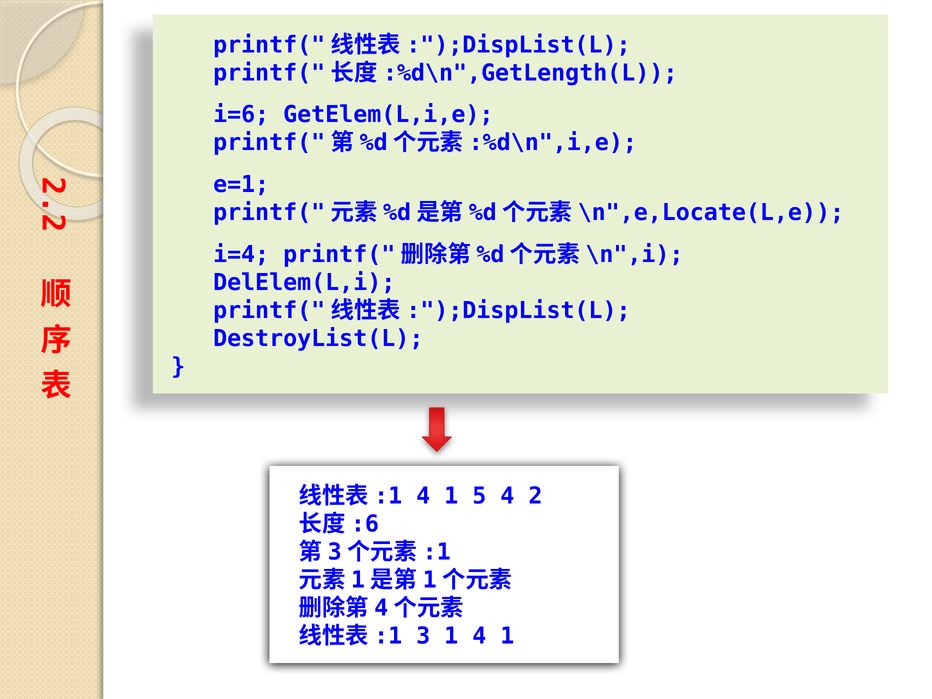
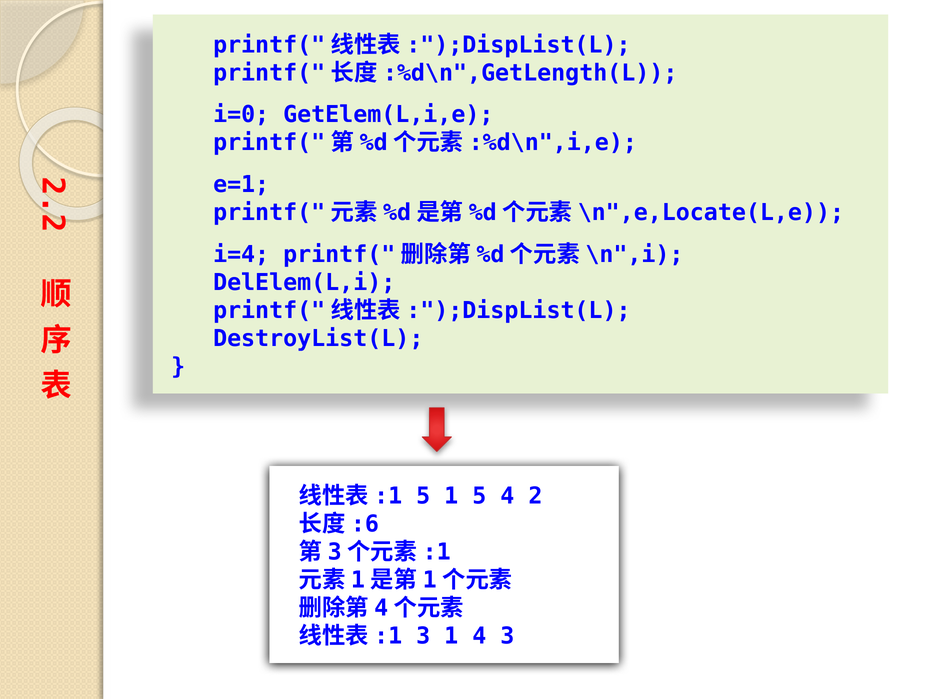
i=6: i=6 -> i=0 (241, 115)
4: 4 -> 5 (423, 496)
1 4 1: 1 -> 3 (507, 636)
